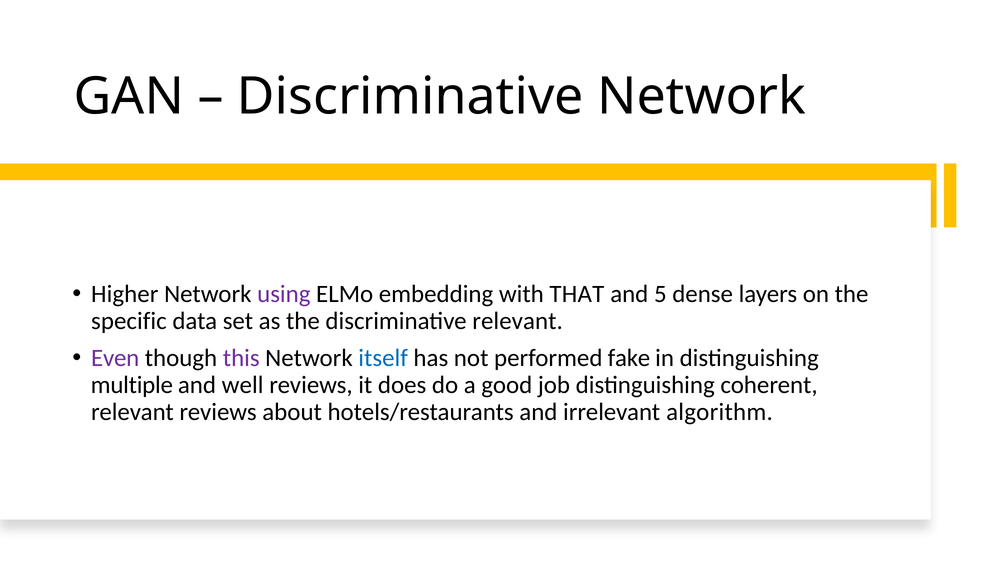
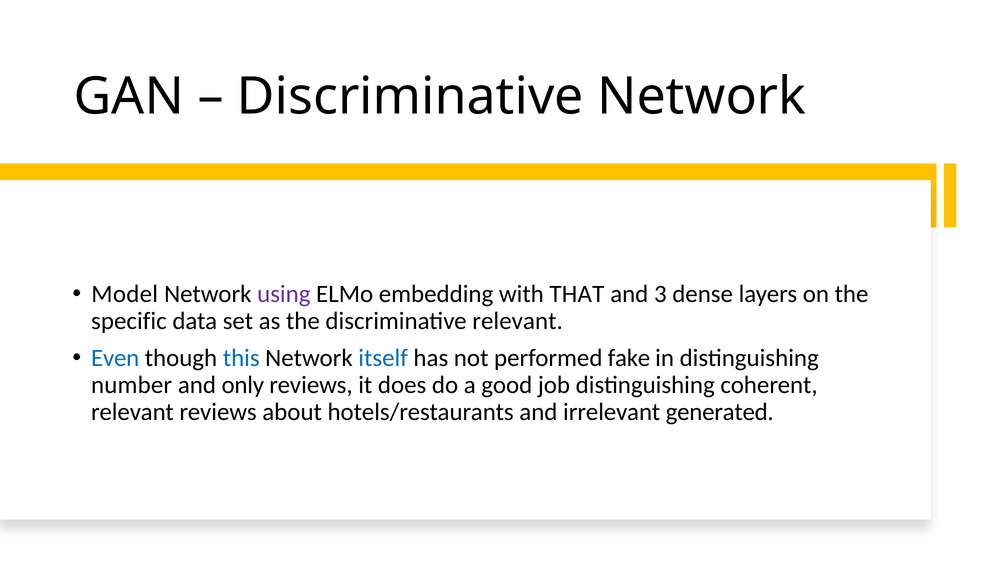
Higher: Higher -> Model (125, 294)
5: 5 -> 3 (660, 294)
Even colour: purple -> blue (115, 358)
this colour: purple -> blue (241, 358)
multiple: multiple -> number (132, 385)
well: well -> only (243, 385)
algorithm: algorithm -> generated (720, 412)
